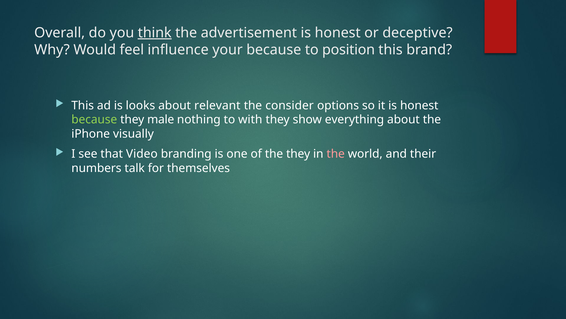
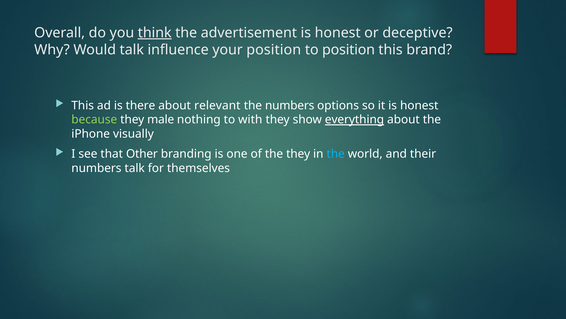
Would feel: feel -> talk (132, 50)
your because: because -> position (274, 50)
looks: looks -> there (140, 105)
the consider: consider -> numbers (290, 105)
everything underline: none -> present (354, 119)
Video: Video -> Other (142, 154)
the colour: pink -> light blue (336, 154)
